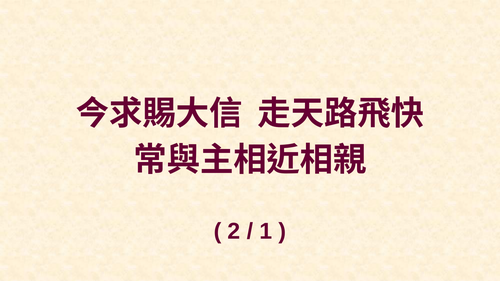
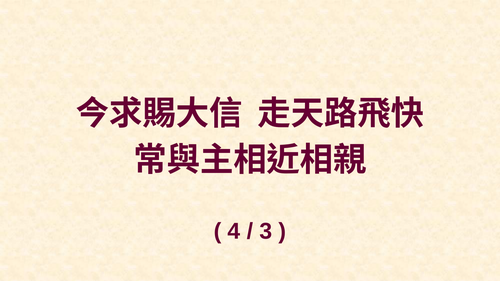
2: 2 -> 4 (234, 232)
1: 1 -> 3 (266, 232)
